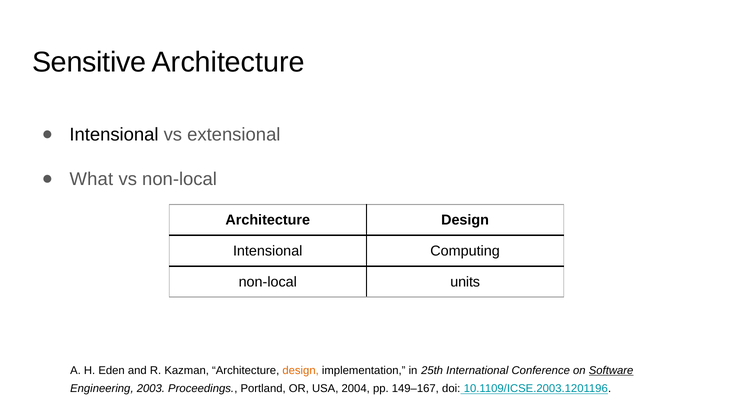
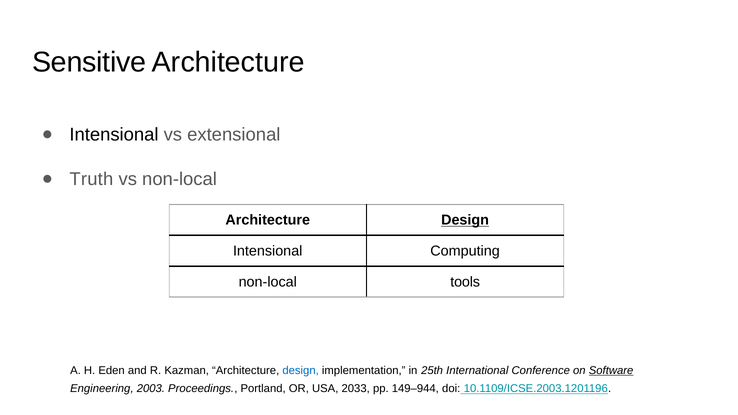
What: What -> Truth (91, 179)
Design underline: none -> present (465, 220)
units: units -> tools (465, 282)
design colour: orange -> blue (301, 370)
2004: 2004 -> 2033 (356, 389)
149–167: 149–167 -> 149–944 (415, 389)
